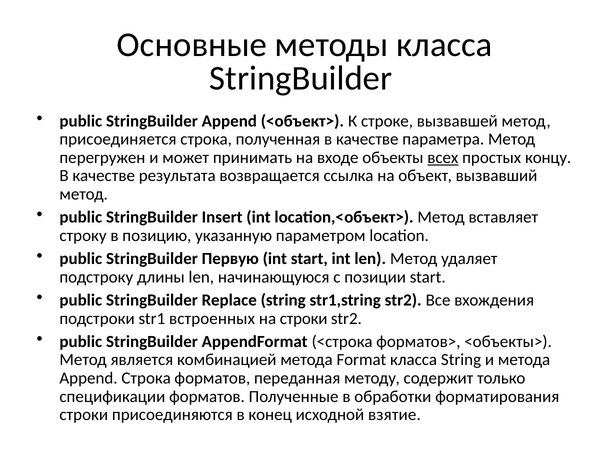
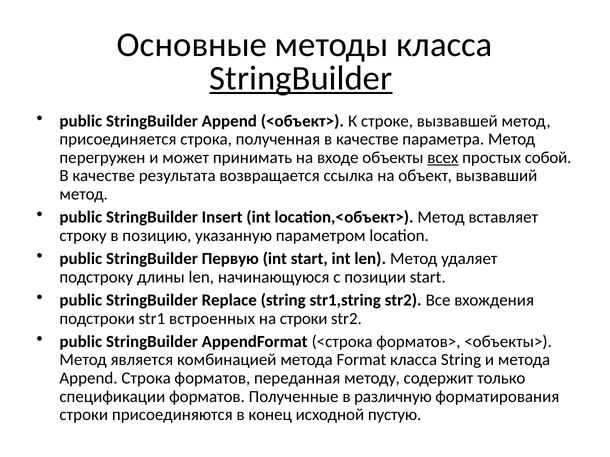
StringBuilder underline: none -> present (301, 78)
концу: концу -> собой (548, 158)
обработки: обработки -> различную (393, 397)
взятие: взятие -> пустую (395, 415)
